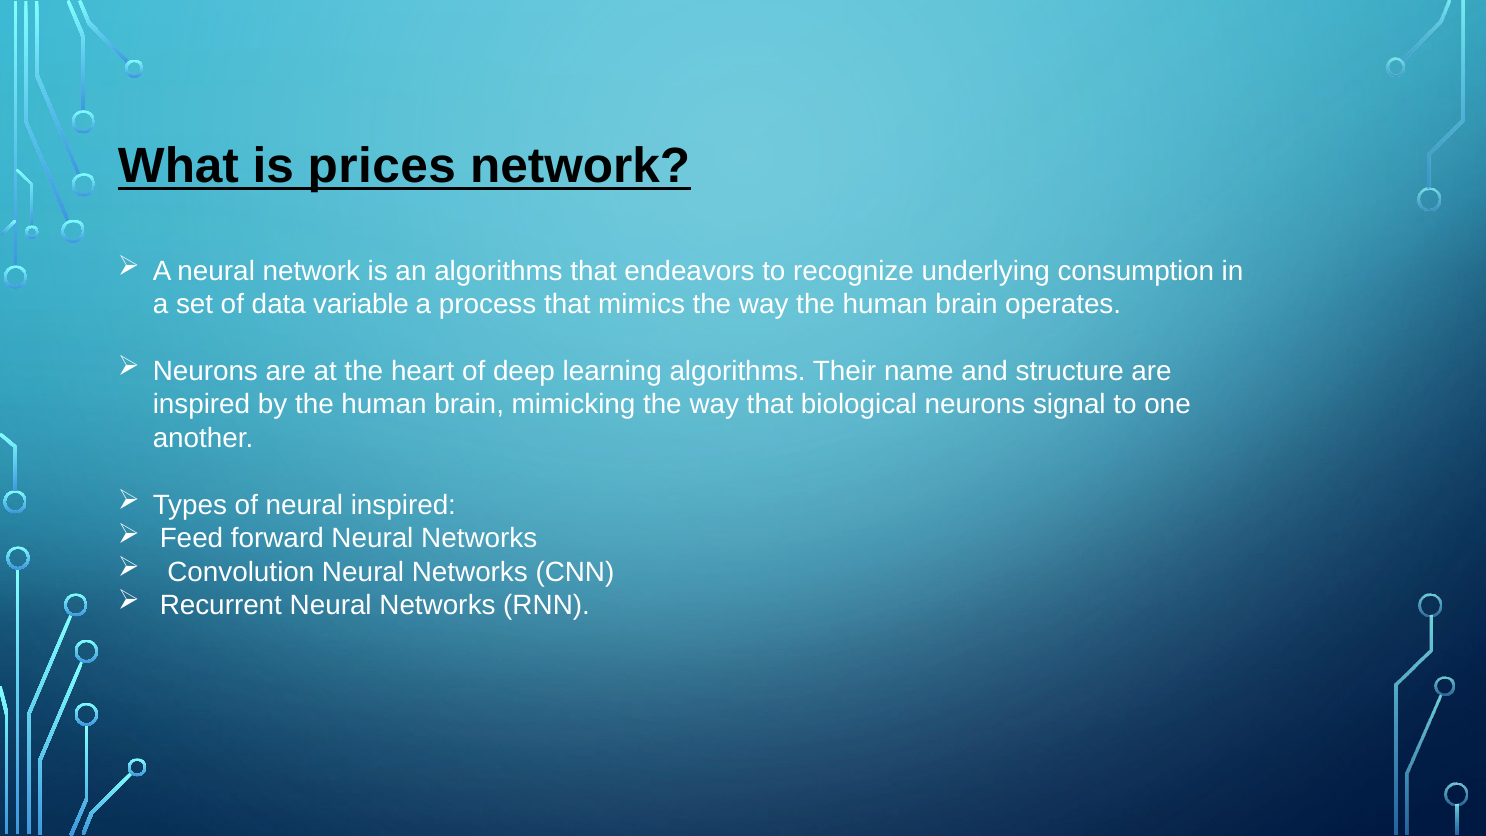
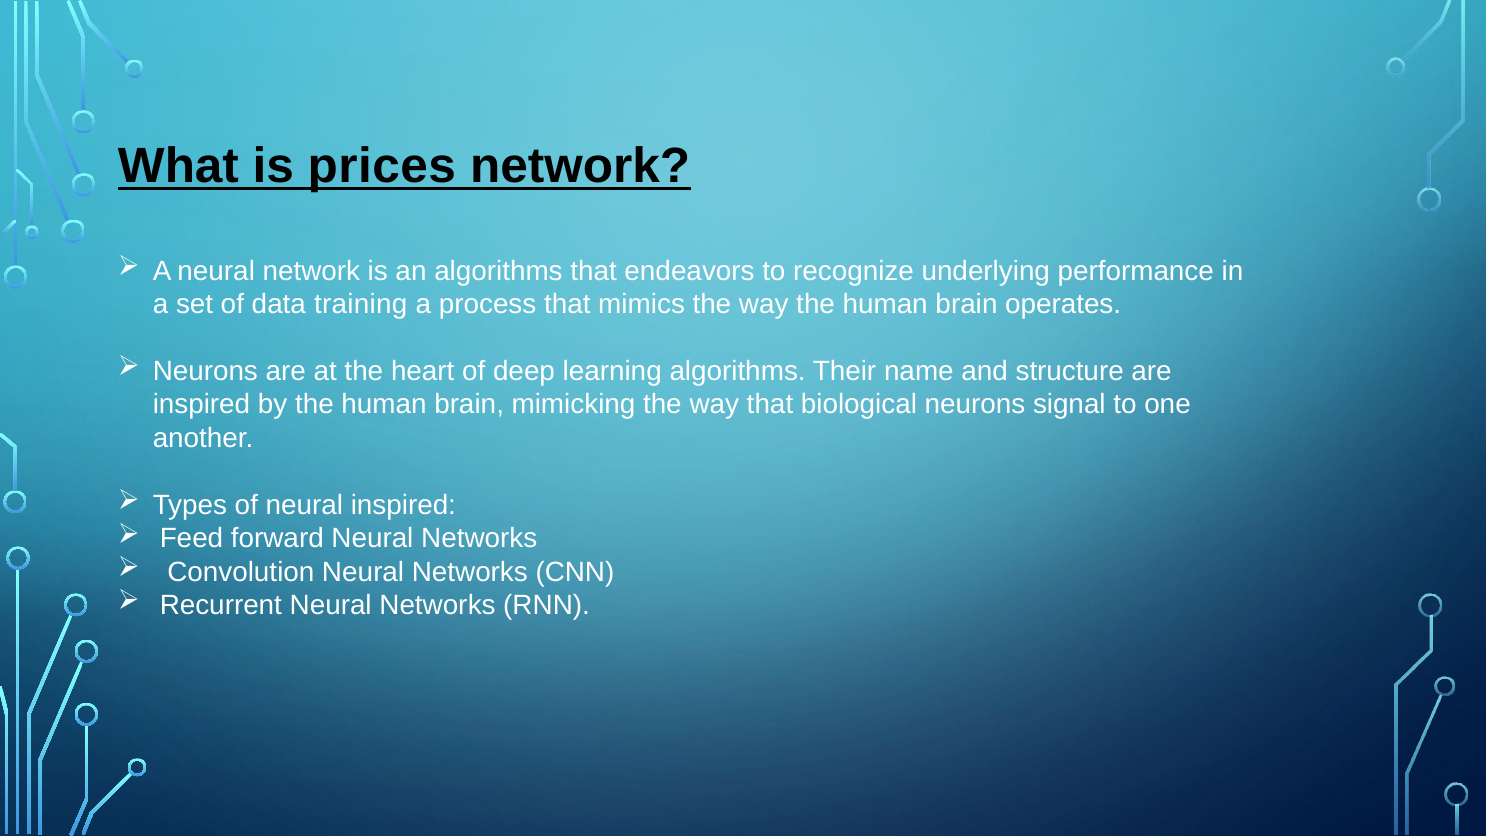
consumption: consumption -> performance (1136, 271)
variable: variable -> training (361, 304)
